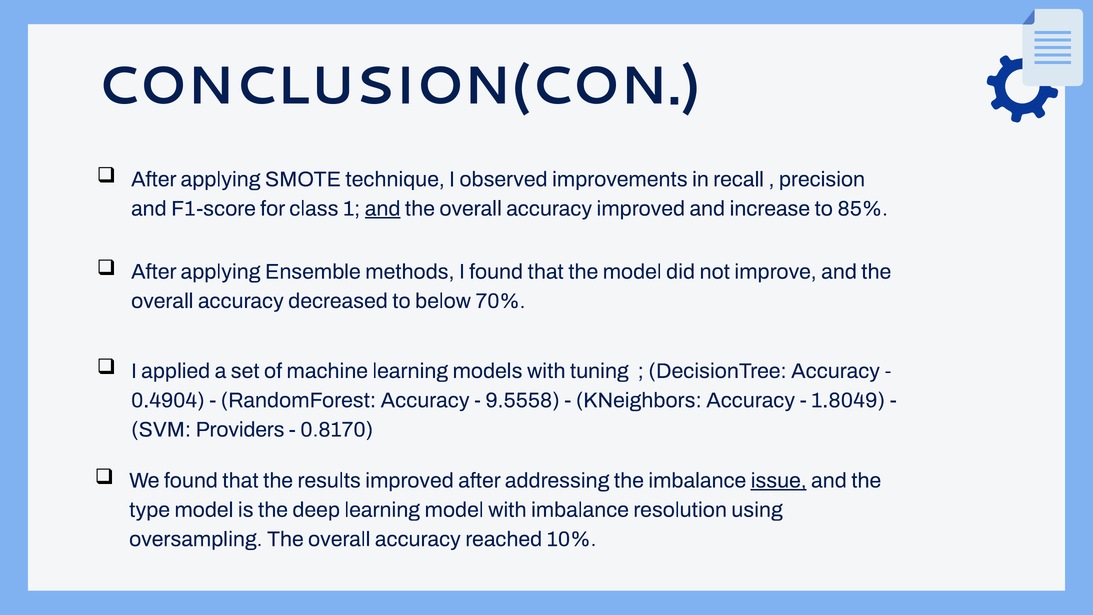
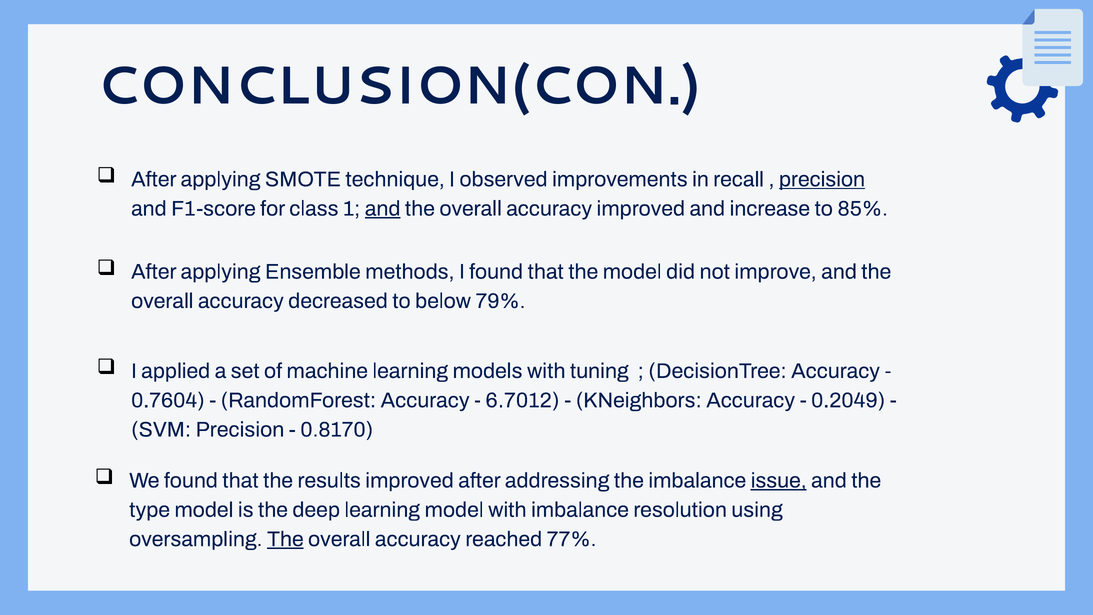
precision underline: none -> present (822, 179)
70%: 70% -> 79% (501, 301)
0.4904: 0.4904 -> 0.7604 (168, 400)
9.5558: 9.5558 -> 6.7012 (522, 400)
1.8049: 1.8049 -> 0.2049 (848, 400)
SVM Providers: Providers -> Precision (240, 429)
The underline: none -> present (285, 539)
10%: 10% -> 77% (572, 539)
